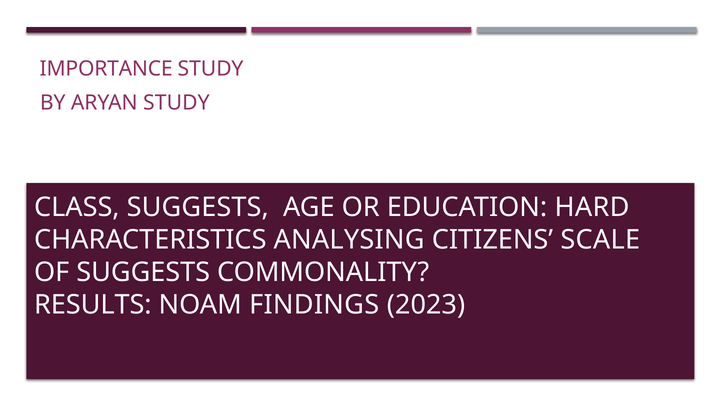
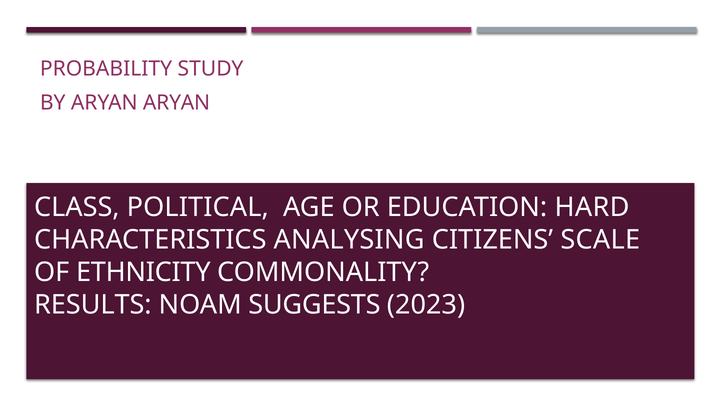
IMPORTANCE: IMPORTANCE -> PROBABILITY (106, 69)
ARYAN STUDY: STUDY -> ARYAN (177, 103)
CLASS SUGGESTS: SUGGESTS -> POLITICAL (198, 207)
OF SUGGESTS: SUGGESTS -> ETHNICITY (143, 272)
FINDINGS: FINDINGS -> SUGGESTS (314, 305)
